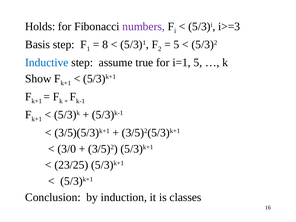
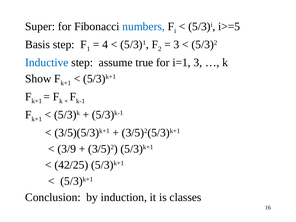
Holds: Holds -> Super (40, 26)
numbers colour: purple -> blue (144, 26)
i>=3: i>=3 -> i>=5 (229, 26)
8: 8 -> 4 (105, 44)
5: 5 -> 3 (176, 44)
i=1 5: 5 -> 3 (198, 63)
3/0: 3/0 -> 3/9 (67, 149)
23/25: 23/25 -> 42/25 (71, 165)
